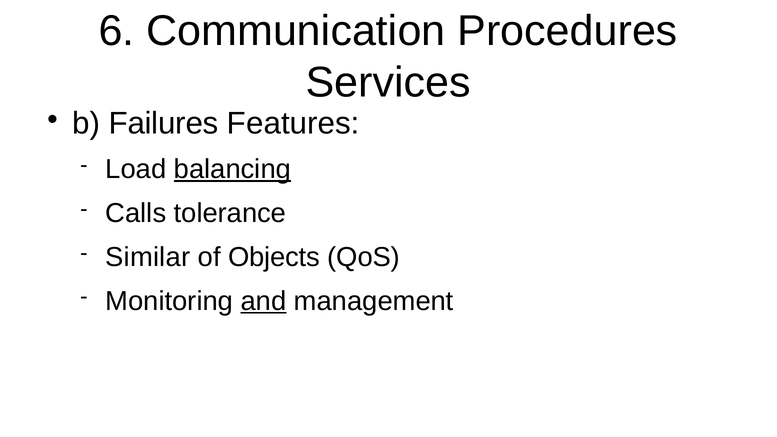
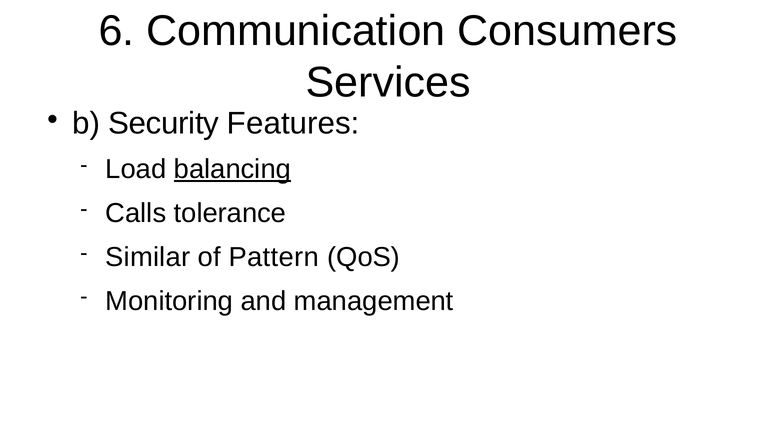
Procedures: Procedures -> Consumers (567, 31)
Failures: Failures -> Security (164, 123)
Objects: Objects -> Pattern (274, 257)
and underline: present -> none (263, 301)
